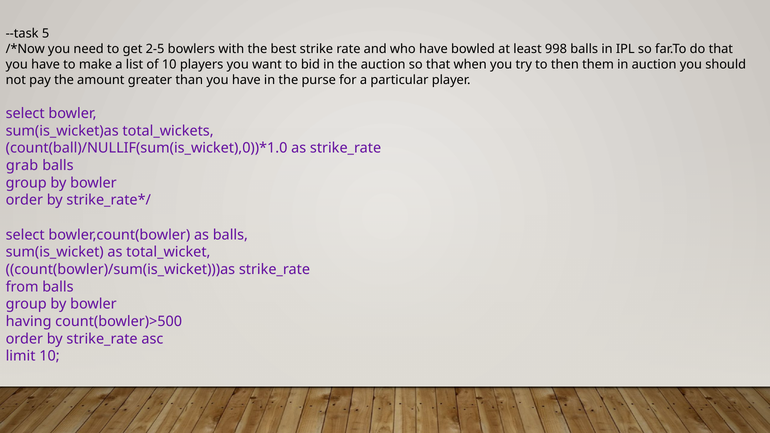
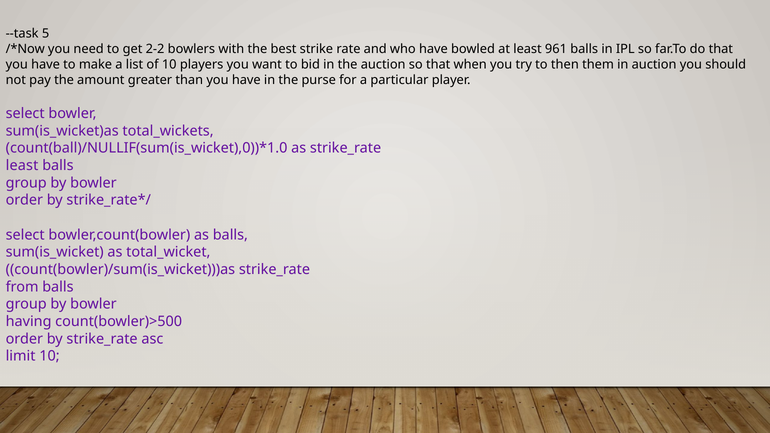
2-5: 2-5 -> 2-2 (155, 49)
998: 998 -> 961 (556, 49)
grab: grab -> least (22, 166)
